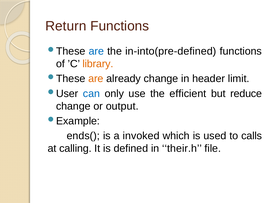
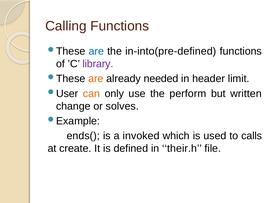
Return: Return -> Calling (66, 26)
library colour: orange -> purple (98, 64)
already change: change -> needed (161, 79)
can colour: blue -> orange (91, 94)
efficient: efficient -> perform (188, 94)
reduce: reduce -> written (246, 94)
output: output -> solves (122, 106)
calling: calling -> create (75, 149)
